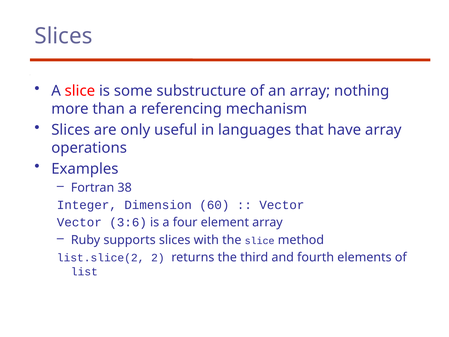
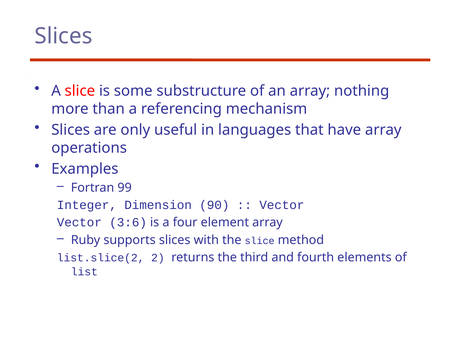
38: 38 -> 99 (125, 187)
60: 60 -> 90 (214, 205)
